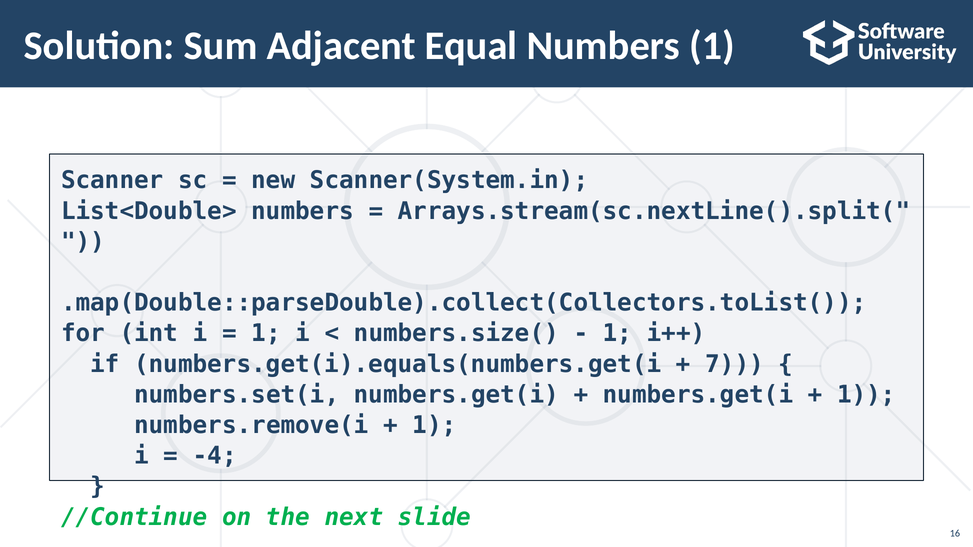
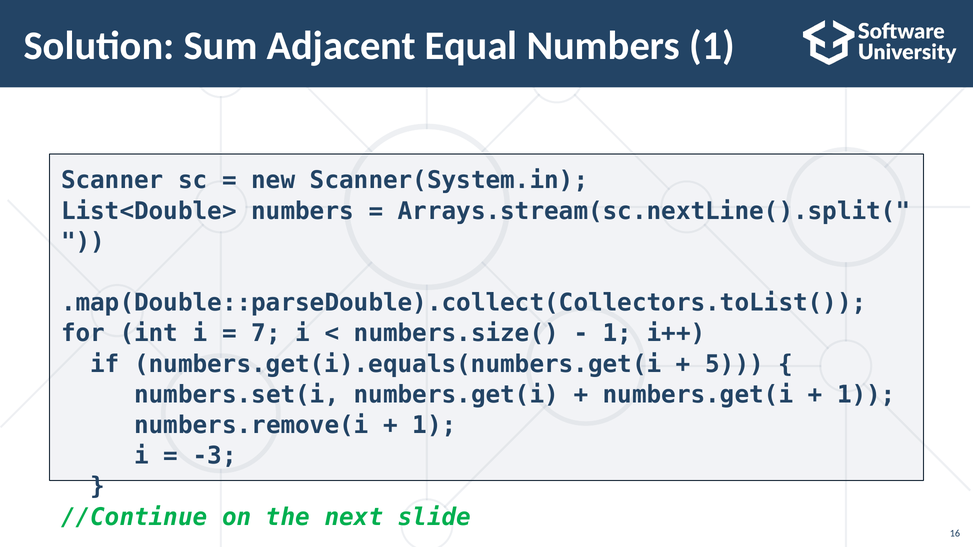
1: 1 -> 7 (266, 334)
7: 7 -> 5 (735, 364)
-4: -4 -> -3 (215, 456)
